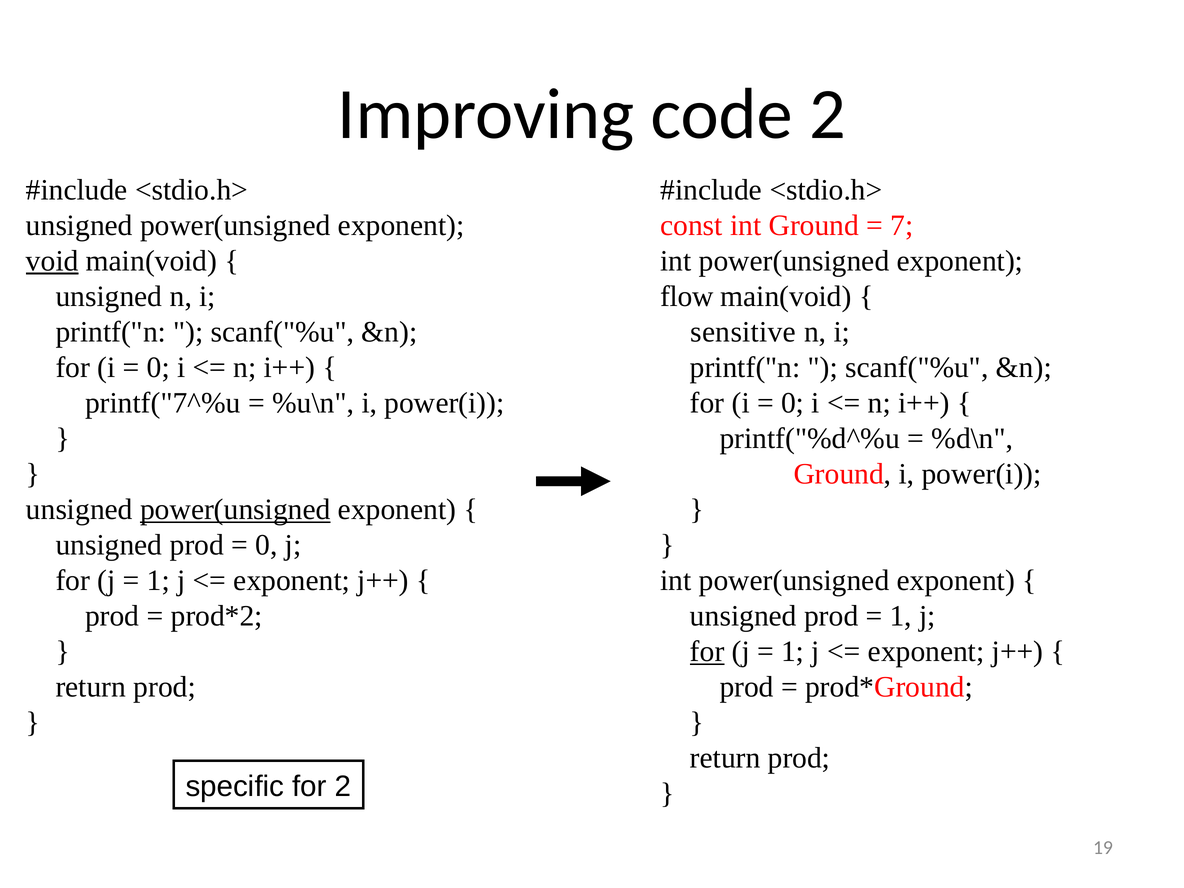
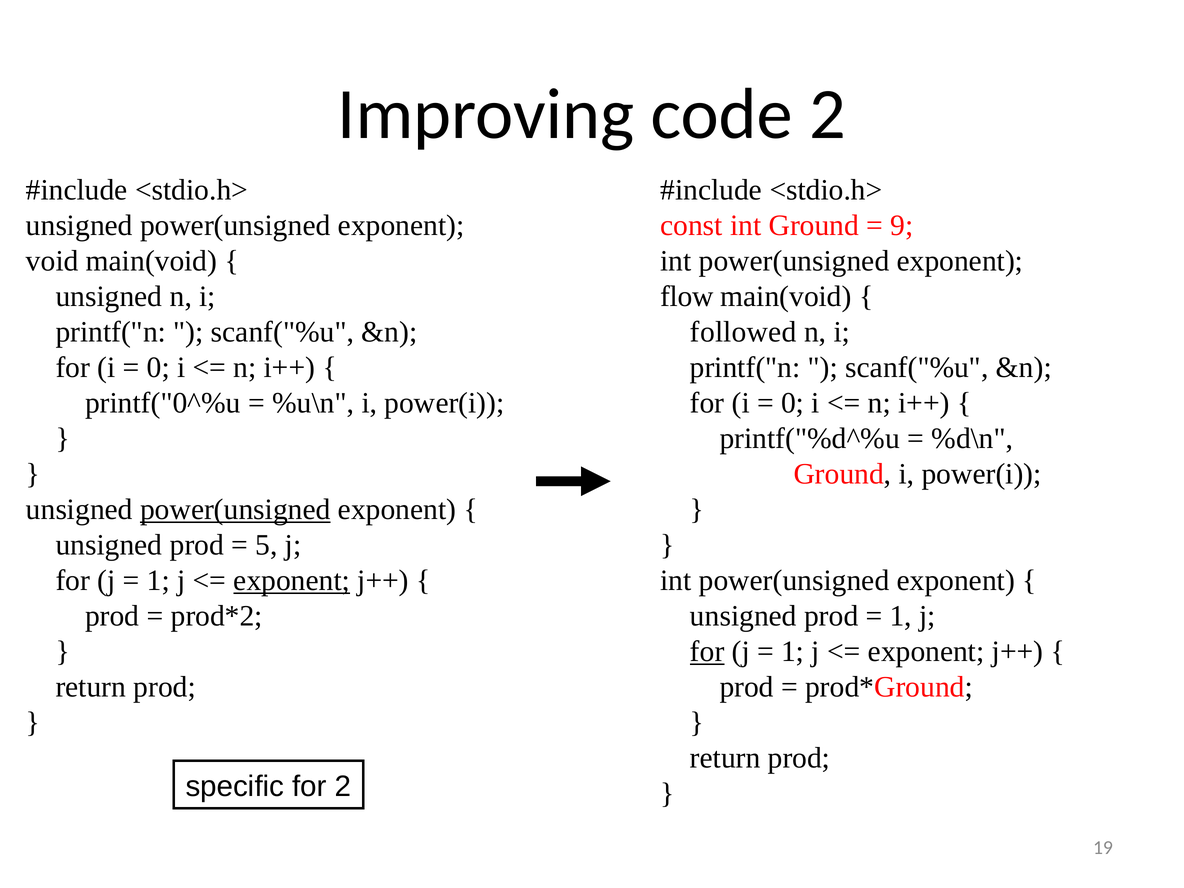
7: 7 -> 9 (902, 225)
void underline: present -> none (52, 261)
sensitive: sensitive -> followed (743, 332)
printf("7^%u: printf("7^%u -> printf("0^%u (163, 403)
0: 0 -> 5 (266, 545)
exponent underline: none -> present (292, 581)
